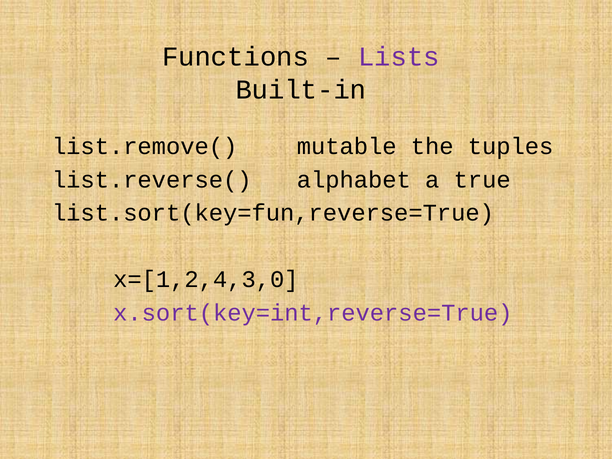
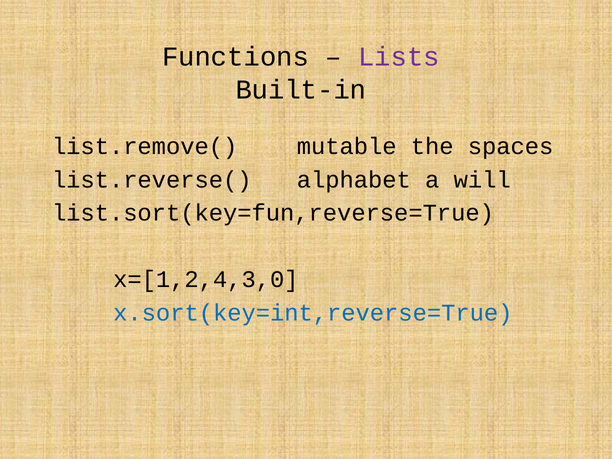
tuples: tuples -> spaces (511, 146)
true: true -> will (482, 180)
x.sort(key=int,reverse=True colour: purple -> blue (313, 313)
